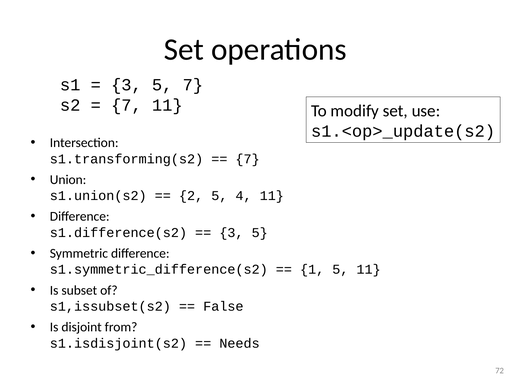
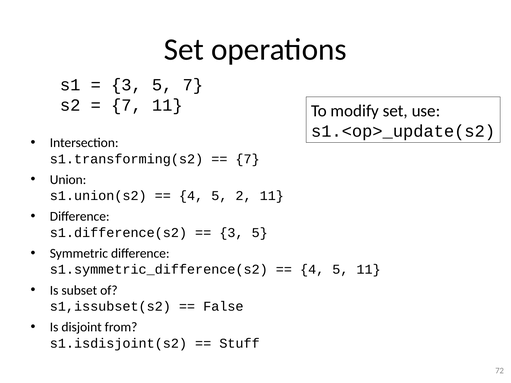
2: 2 -> 4 (191, 196)
4: 4 -> 2 (244, 196)
1: 1 -> 4 (312, 270)
Needs: Needs -> Stuff (240, 344)
